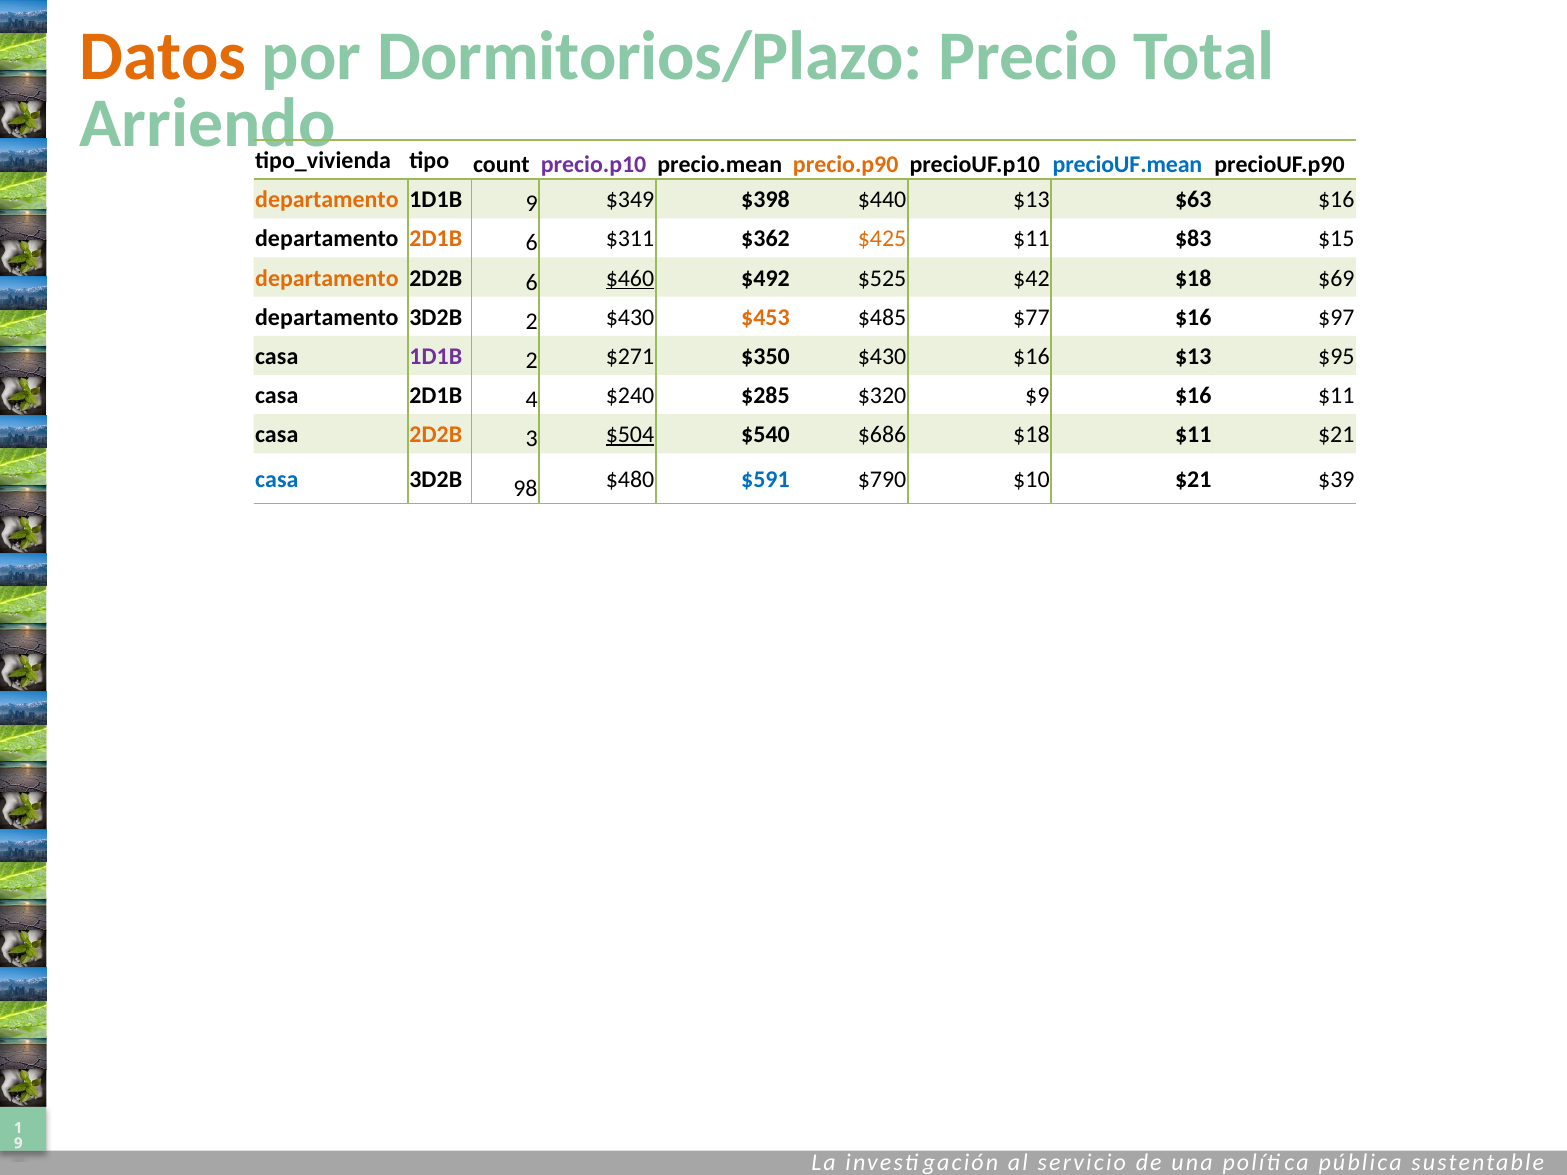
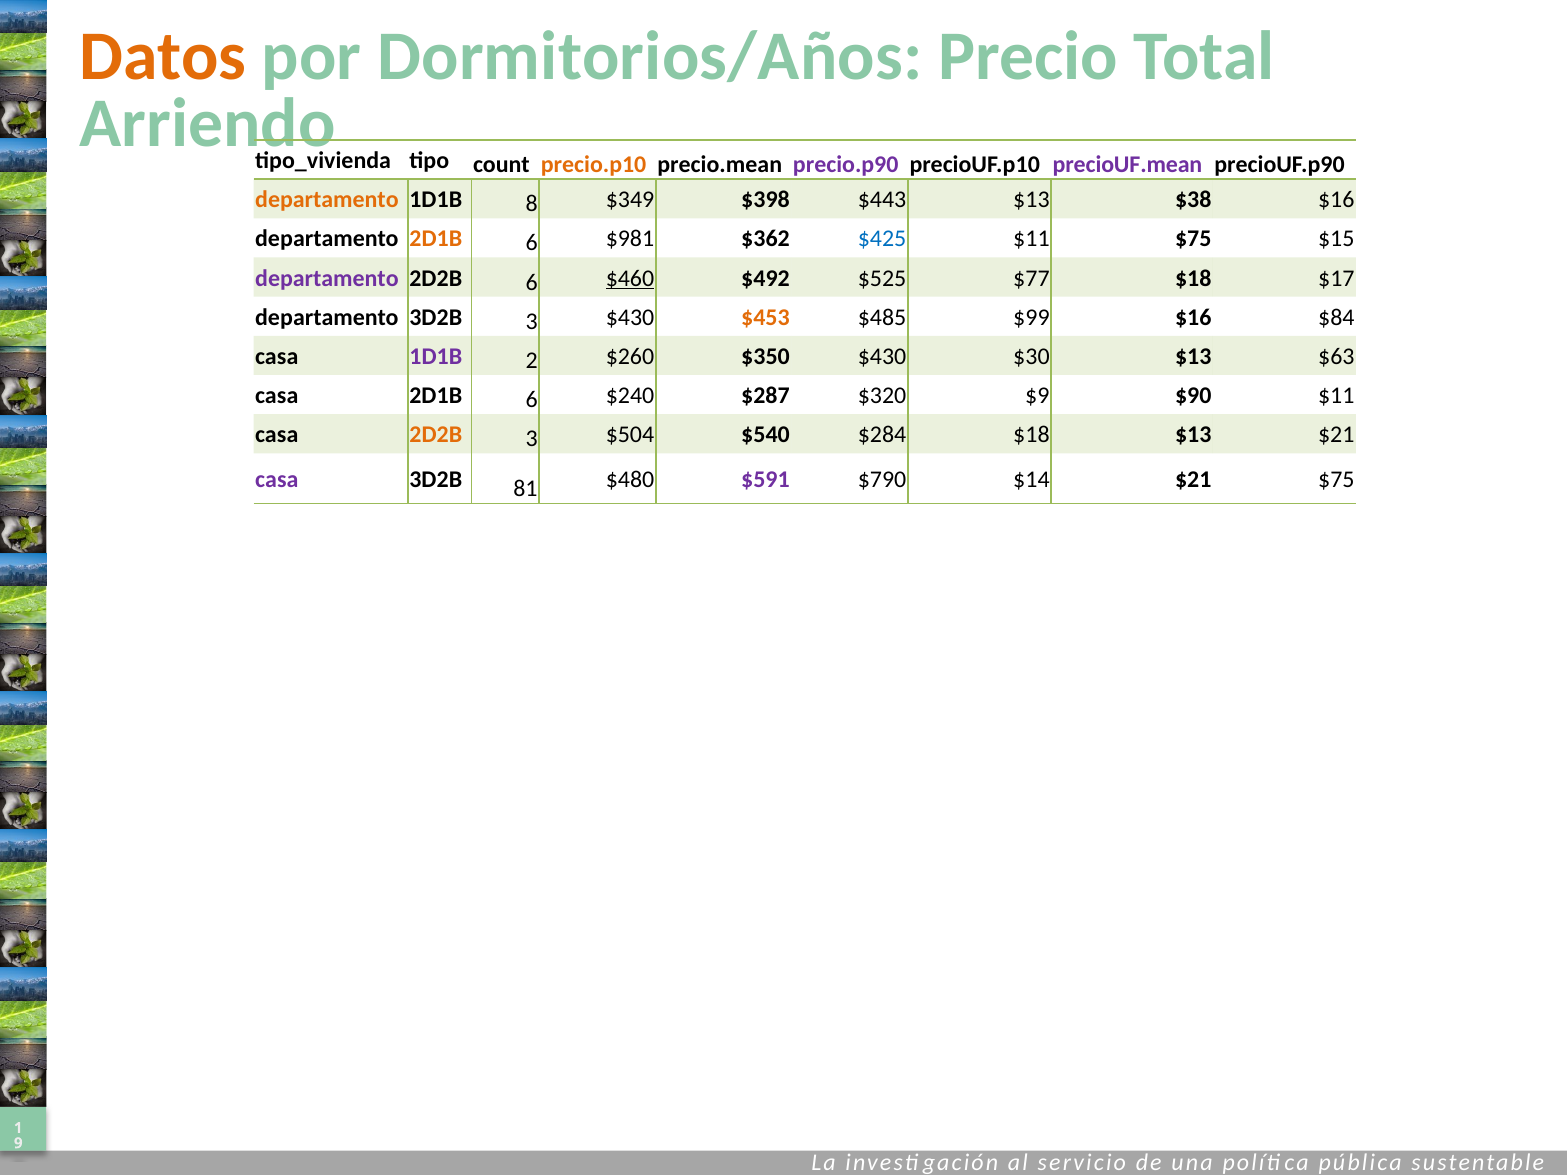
Dormitorios/Plazo: Dormitorios/Plazo -> Dormitorios/Años (650, 57)
precio.p10 colour: purple -> orange (594, 165)
precio.p90 colour: orange -> purple (846, 165)
precioUF.mean colour: blue -> purple (1127, 165)
1D1B 9: 9 -> 8 (532, 204)
$440: $440 -> $443 (882, 200)
$63: $63 -> $38 (1193, 200)
$311: $311 -> $981 (630, 239)
$425 colour: orange -> blue (882, 239)
$11 $83: $83 -> $75 (1193, 239)
departamento colour: orange -> purple (327, 278)
$42: $42 -> $77 (1031, 278)
$69: $69 -> $17 (1336, 278)
3D2B 2: 2 -> 3 (532, 321)
$77: $77 -> $99 (1031, 317)
$97: $97 -> $84 (1336, 317)
$271: $271 -> $260 (630, 357)
$430 $16: $16 -> $30 (1031, 357)
$95: $95 -> $63 (1336, 357)
casa 2D1B 4: 4 -> 6 (532, 400)
$285: $285 -> $287 (765, 396)
$9 $16: $16 -> $90 (1193, 396)
$504 underline: present -> none (630, 435)
$686: $686 -> $284 (882, 435)
$18 $11: $11 -> $13 (1193, 435)
casa colour: blue -> purple (277, 480)
98: 98 -> 81 (525, 489)
$591 colour: blue -> purple (765, 480)
$10: $10 -> $14 (1031, 480)
$21 $39: $39 -> $75 (1336, 480)
